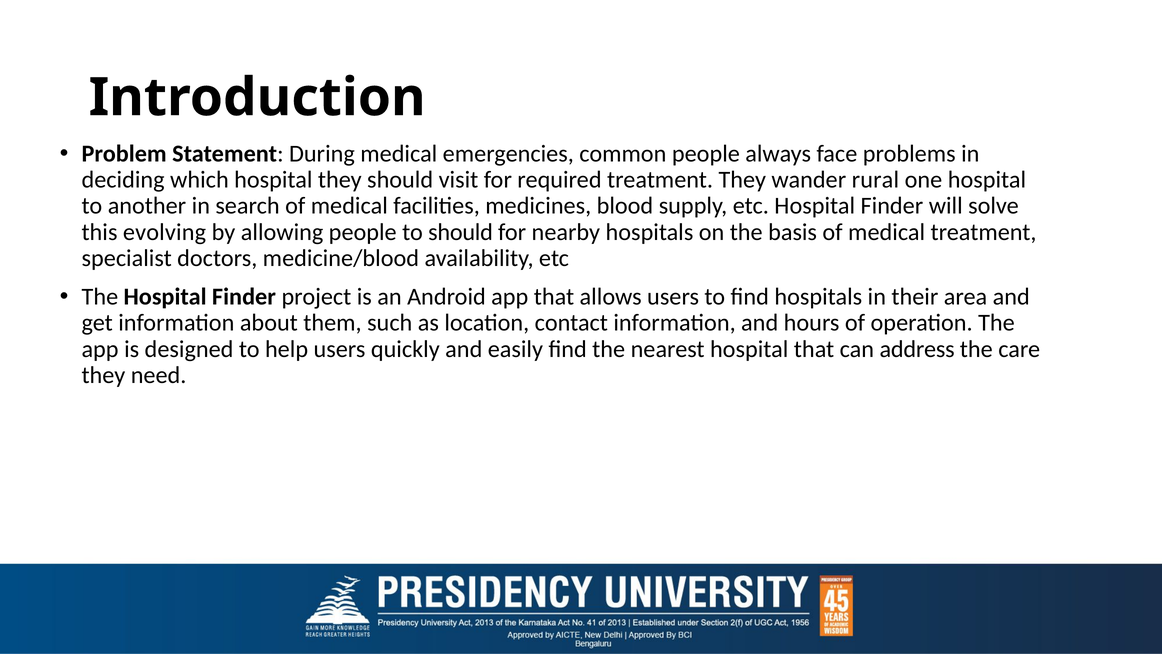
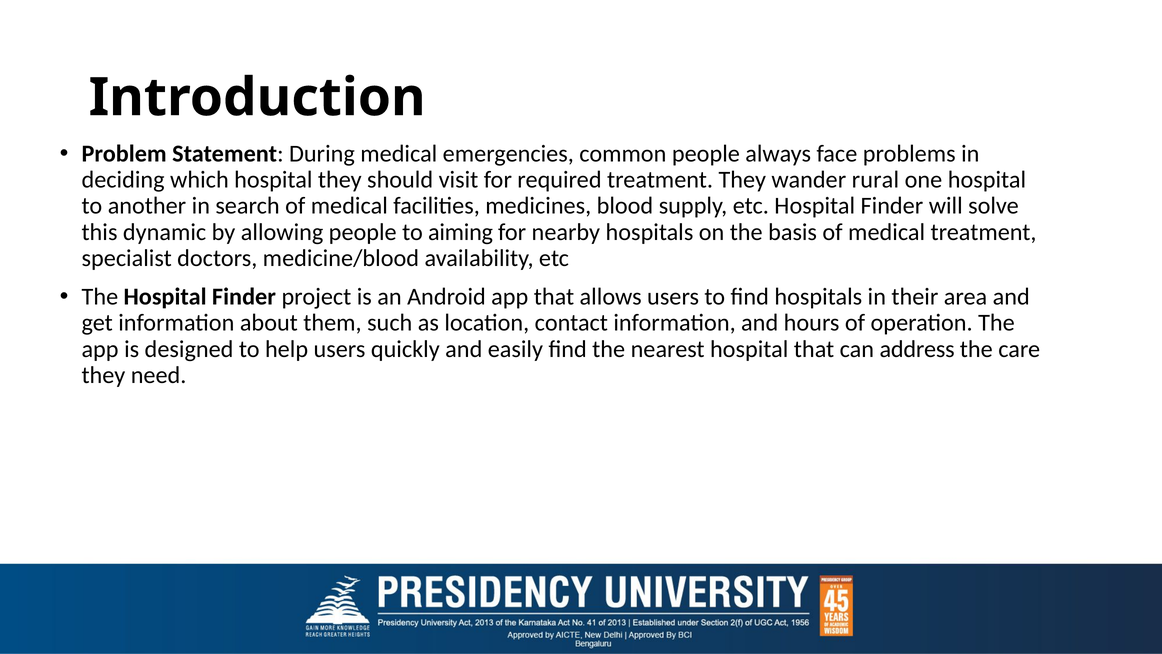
evolving: evolving -> dynamic (165, 232)
to should: should -> aiming (461, 232)
